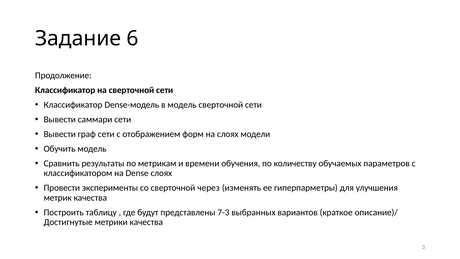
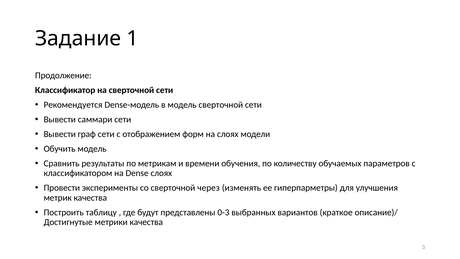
6: 6 -> 1 (133, 39)
Классификатор: Классификатор -> Рекомендуется (73, 105)
7-3: 7-3 -> 0-3 (223, 212)
